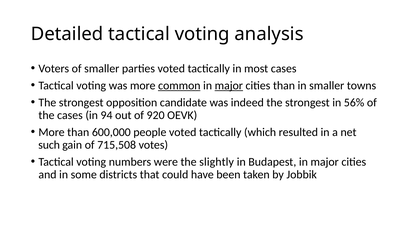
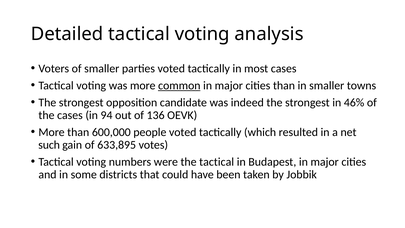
major underline: present -> none (229, 85)
56%: 56% -> 46% (354, 102)
920: 920 -> 136 (156, 115)
715,508: 715,508 -> 633,895 (117, 145)
the slightly: slightly -> tactical (217, 162)
